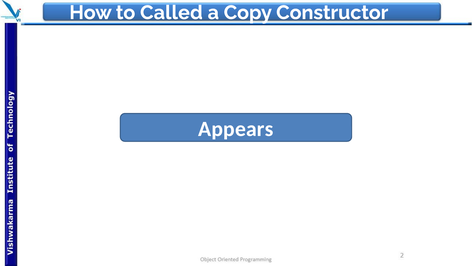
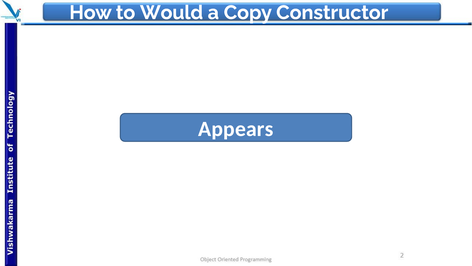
Called: Called -> Would (172, 13)
